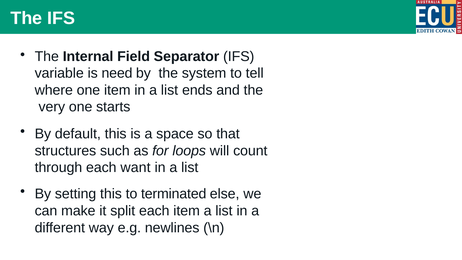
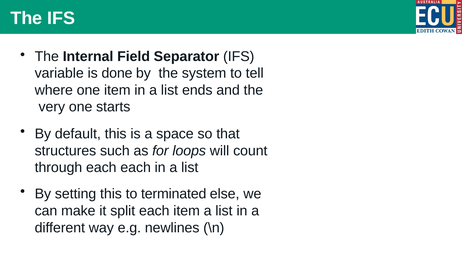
need: need -> done (117, 73)
each want: want -> each (136, 168)
